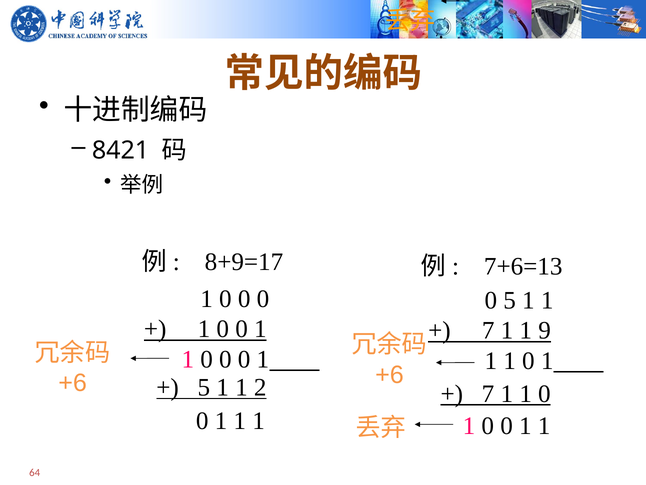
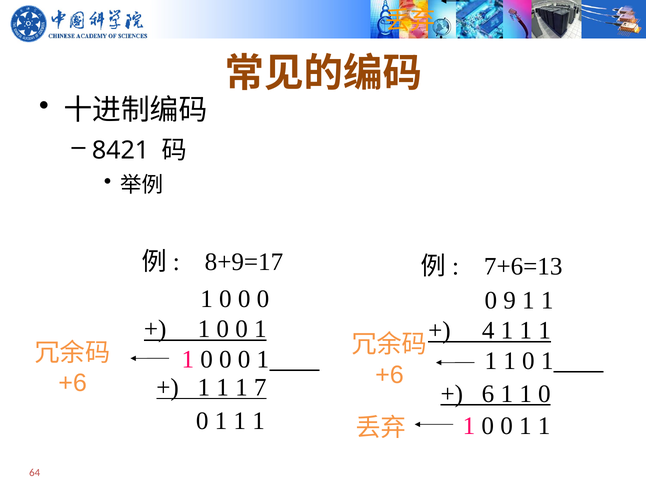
0 5: 5 -> 9 (510, 300)
7: 7 -> 4 (488, 330)
9: 9 -> 1 (545, 330)
5: 5 -> 1 (204, 387)
2: 2 -> 7 (260, 387)
7: 7 -> 6 (488, 393)
